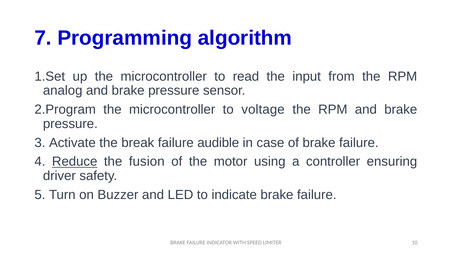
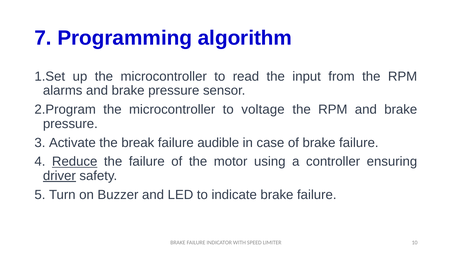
analog: analog -> alarms (63, 91)
the fusion: fusion -> failure (147, 162)
driver underline: none -> present (59, 176)
